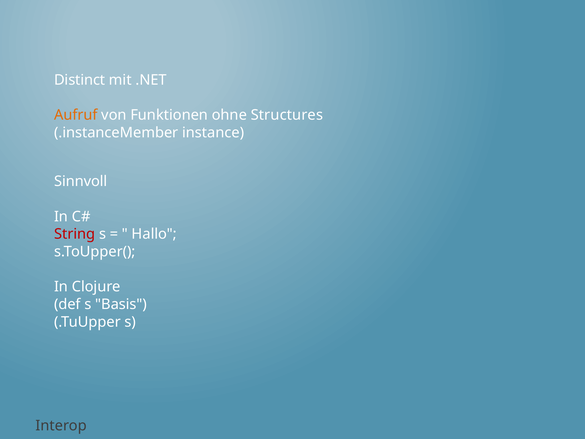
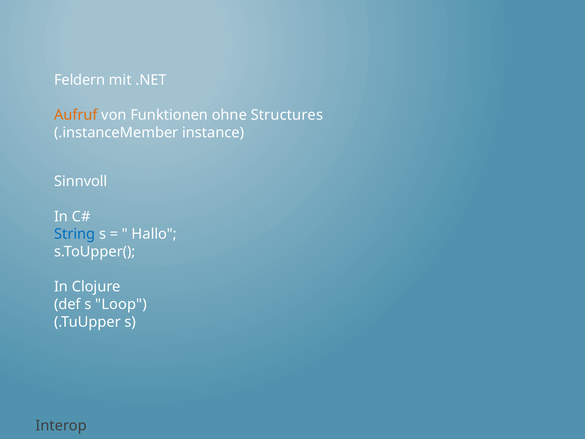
Distinct: Distinct -> Feldern (80, 80)
String colour: red -> blue (75, 234)
Basis: Basis -> Loop (121, 304)
